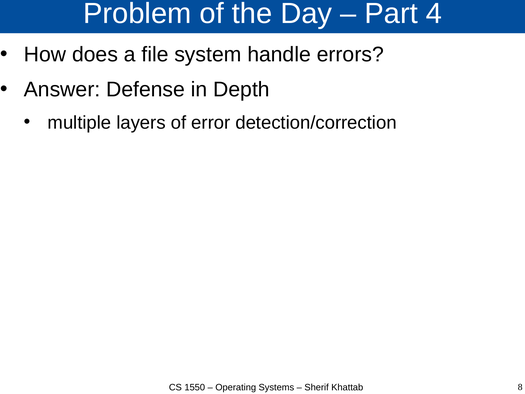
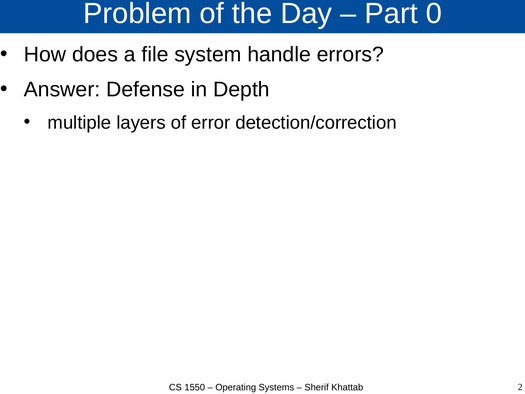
4: 4 -> 0 (434, 14)
8: 8 -> 2 (520, 387)
